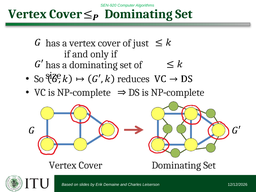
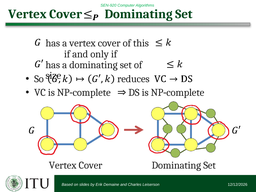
just: just -> this (141, 43)
